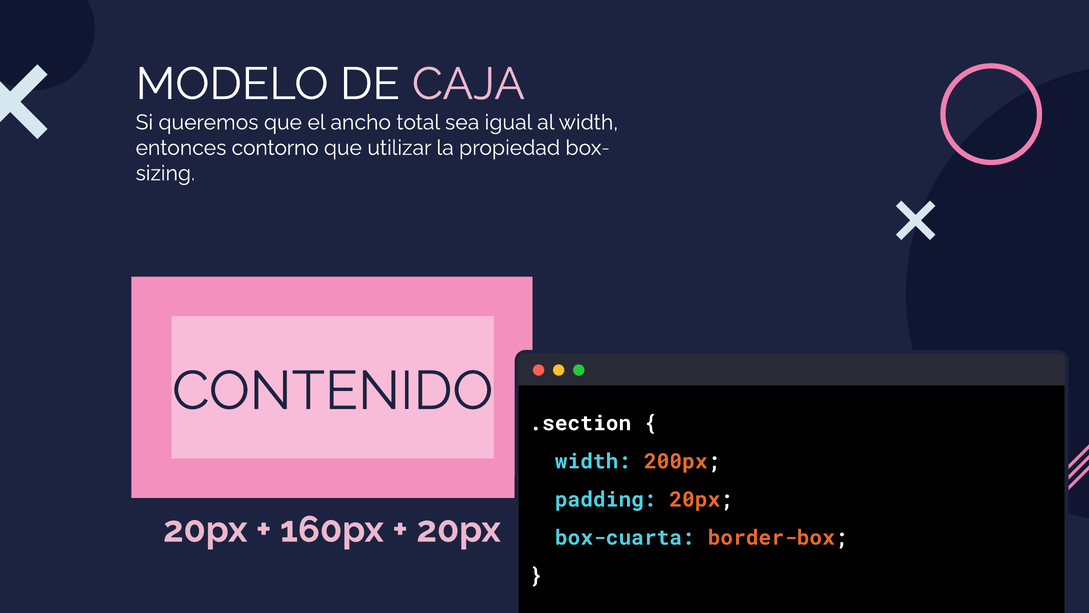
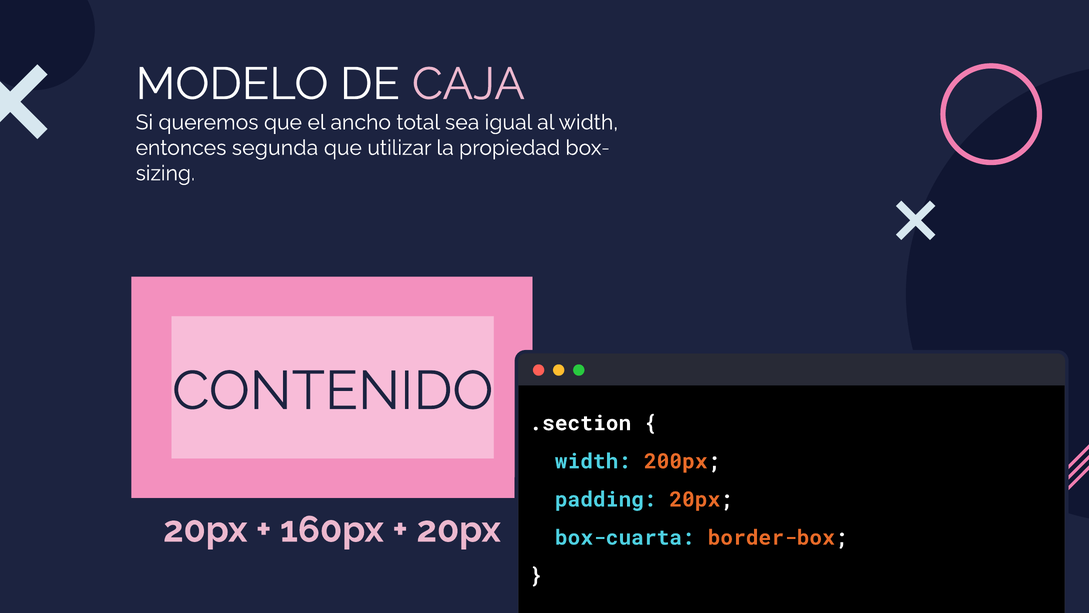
contorno: contorno -> segunda (275, 148)
